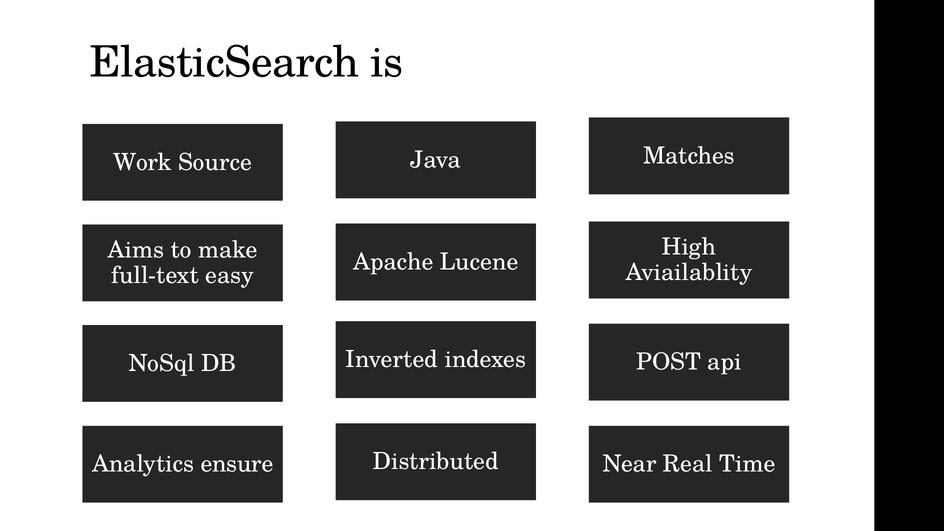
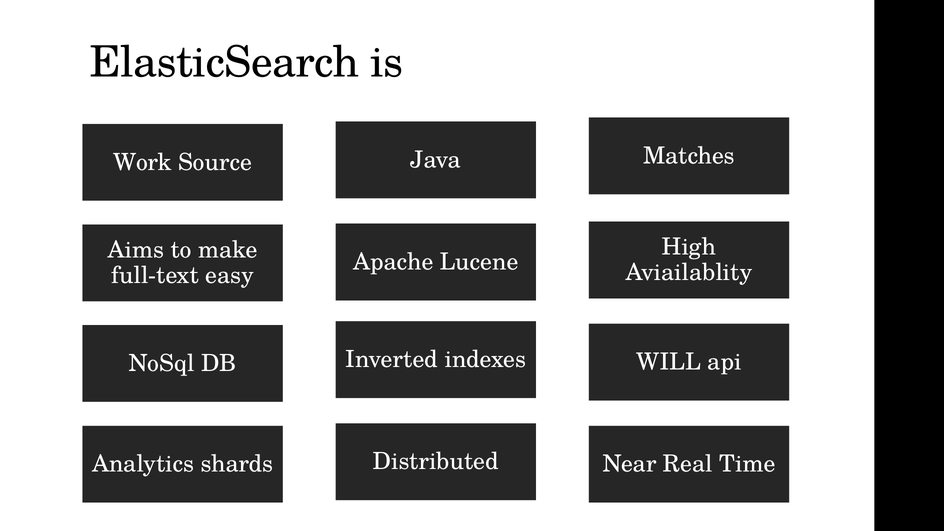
POST: POST -> WILL (669, 362)
ensure: ensure -> shards (237, 464)
